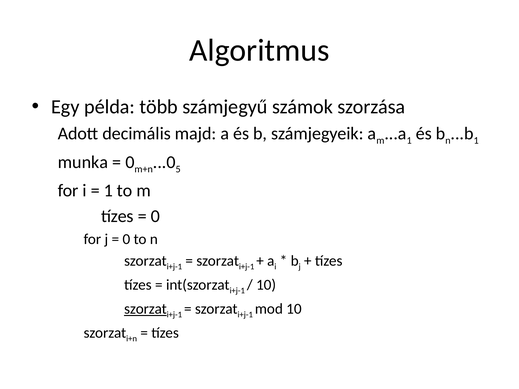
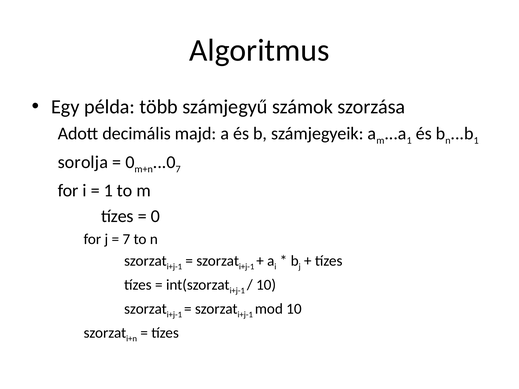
munka: munka -> sorolja (83, 162)
5: 5 -> 7 (178, 169)
0: 0 -> 7 (126, 239)
szorzat underline: present -> none (145, 309)
